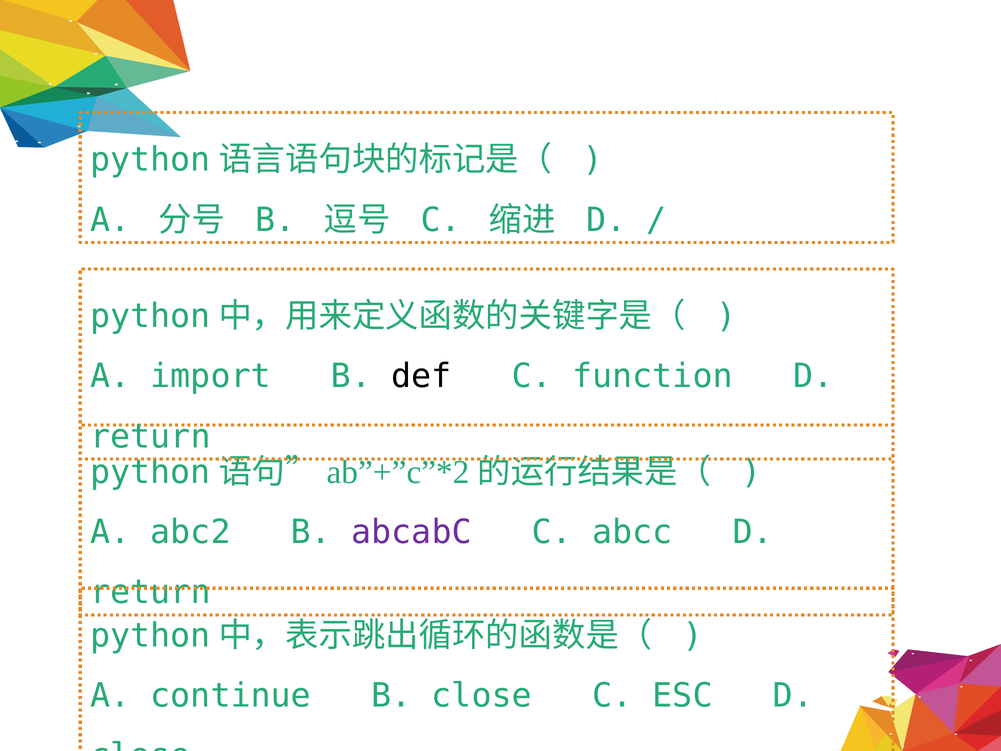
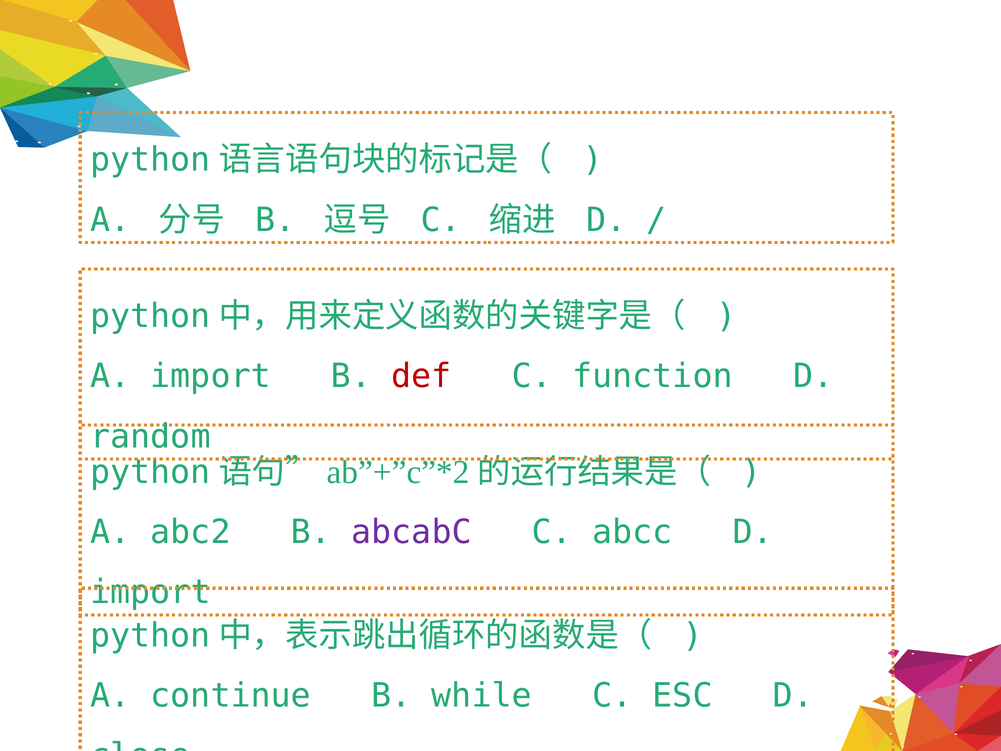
def colour: black -> red (421, 376)
return: return -> random (150, 436)
return: return -> import (150, 592)
B close: close -> while (482, 695)
